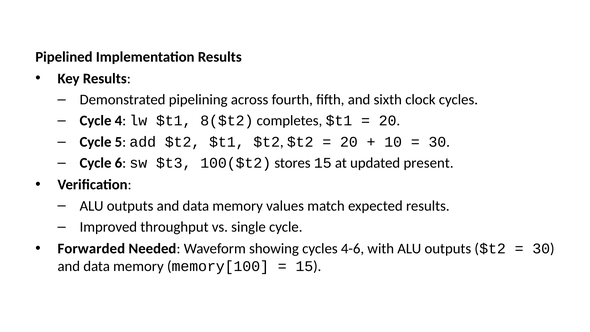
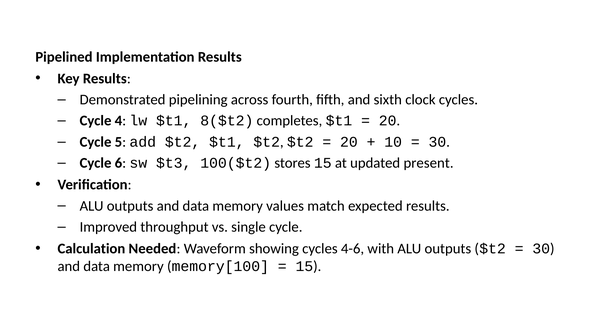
Forwarded: Forwarded -> Calculation (91, 249)
